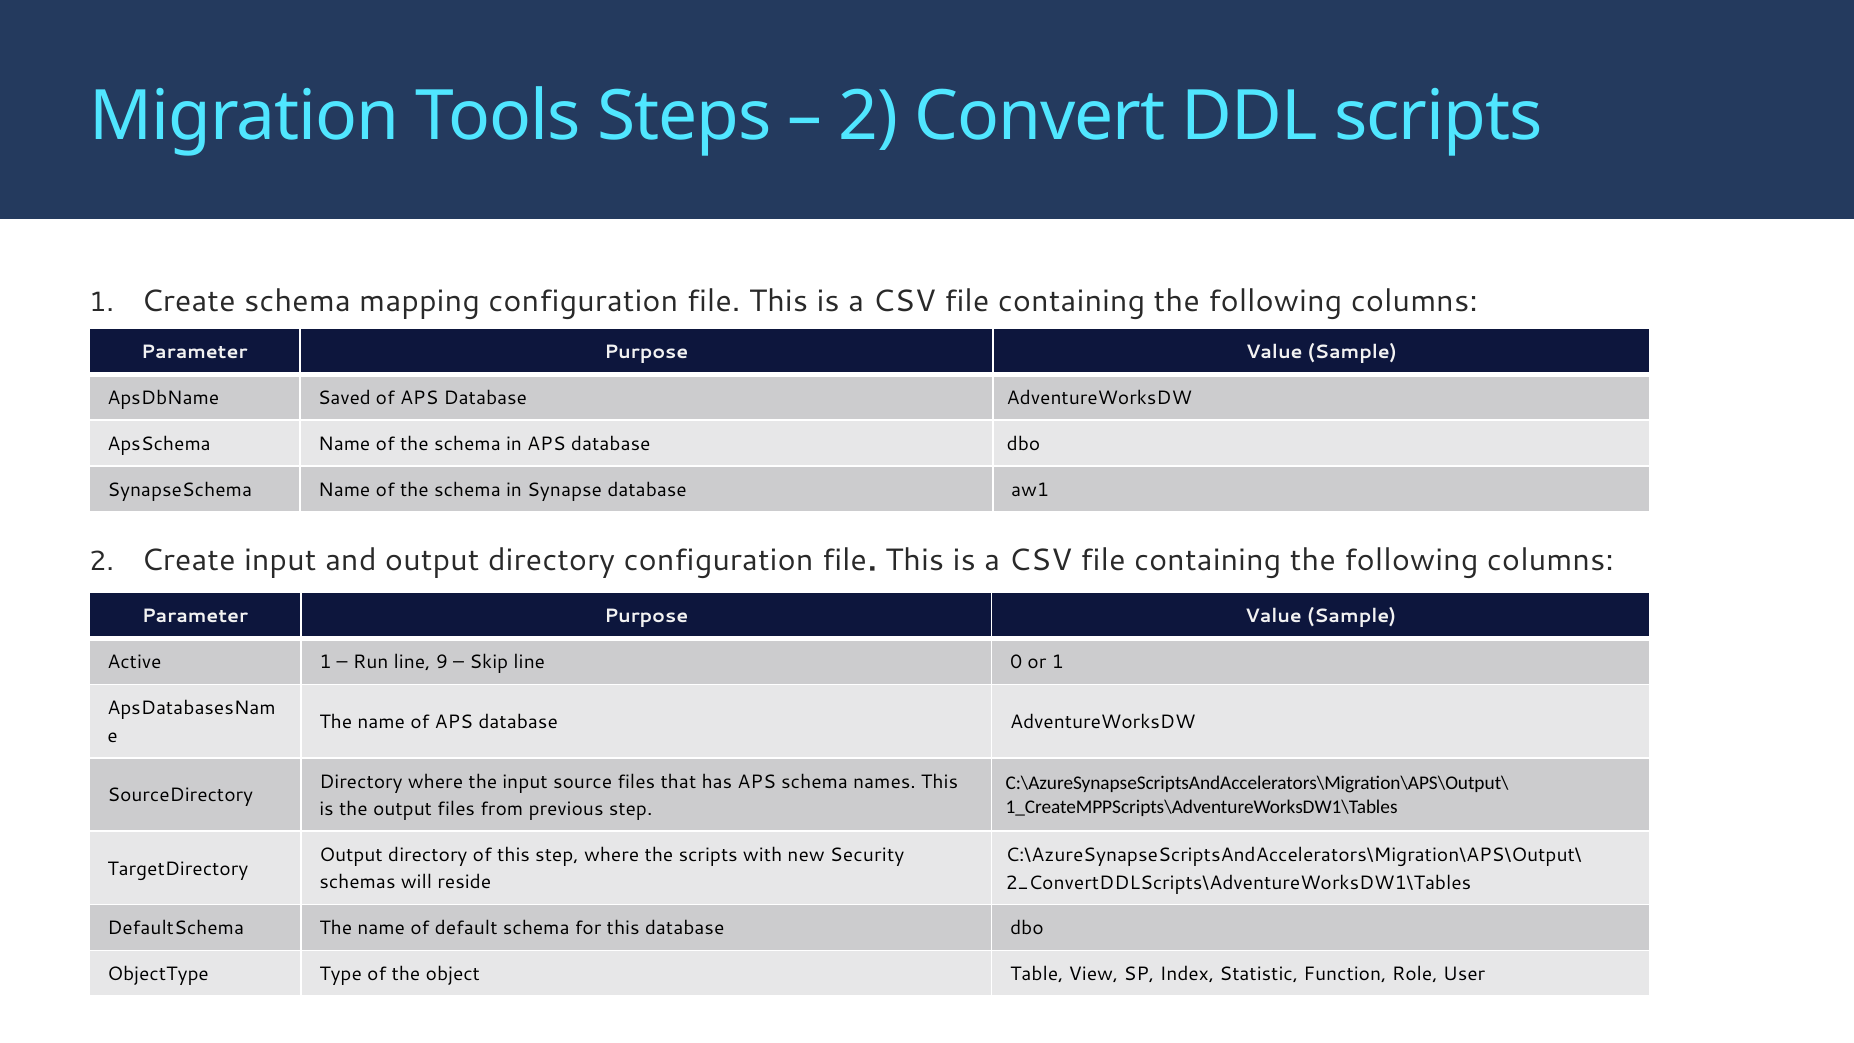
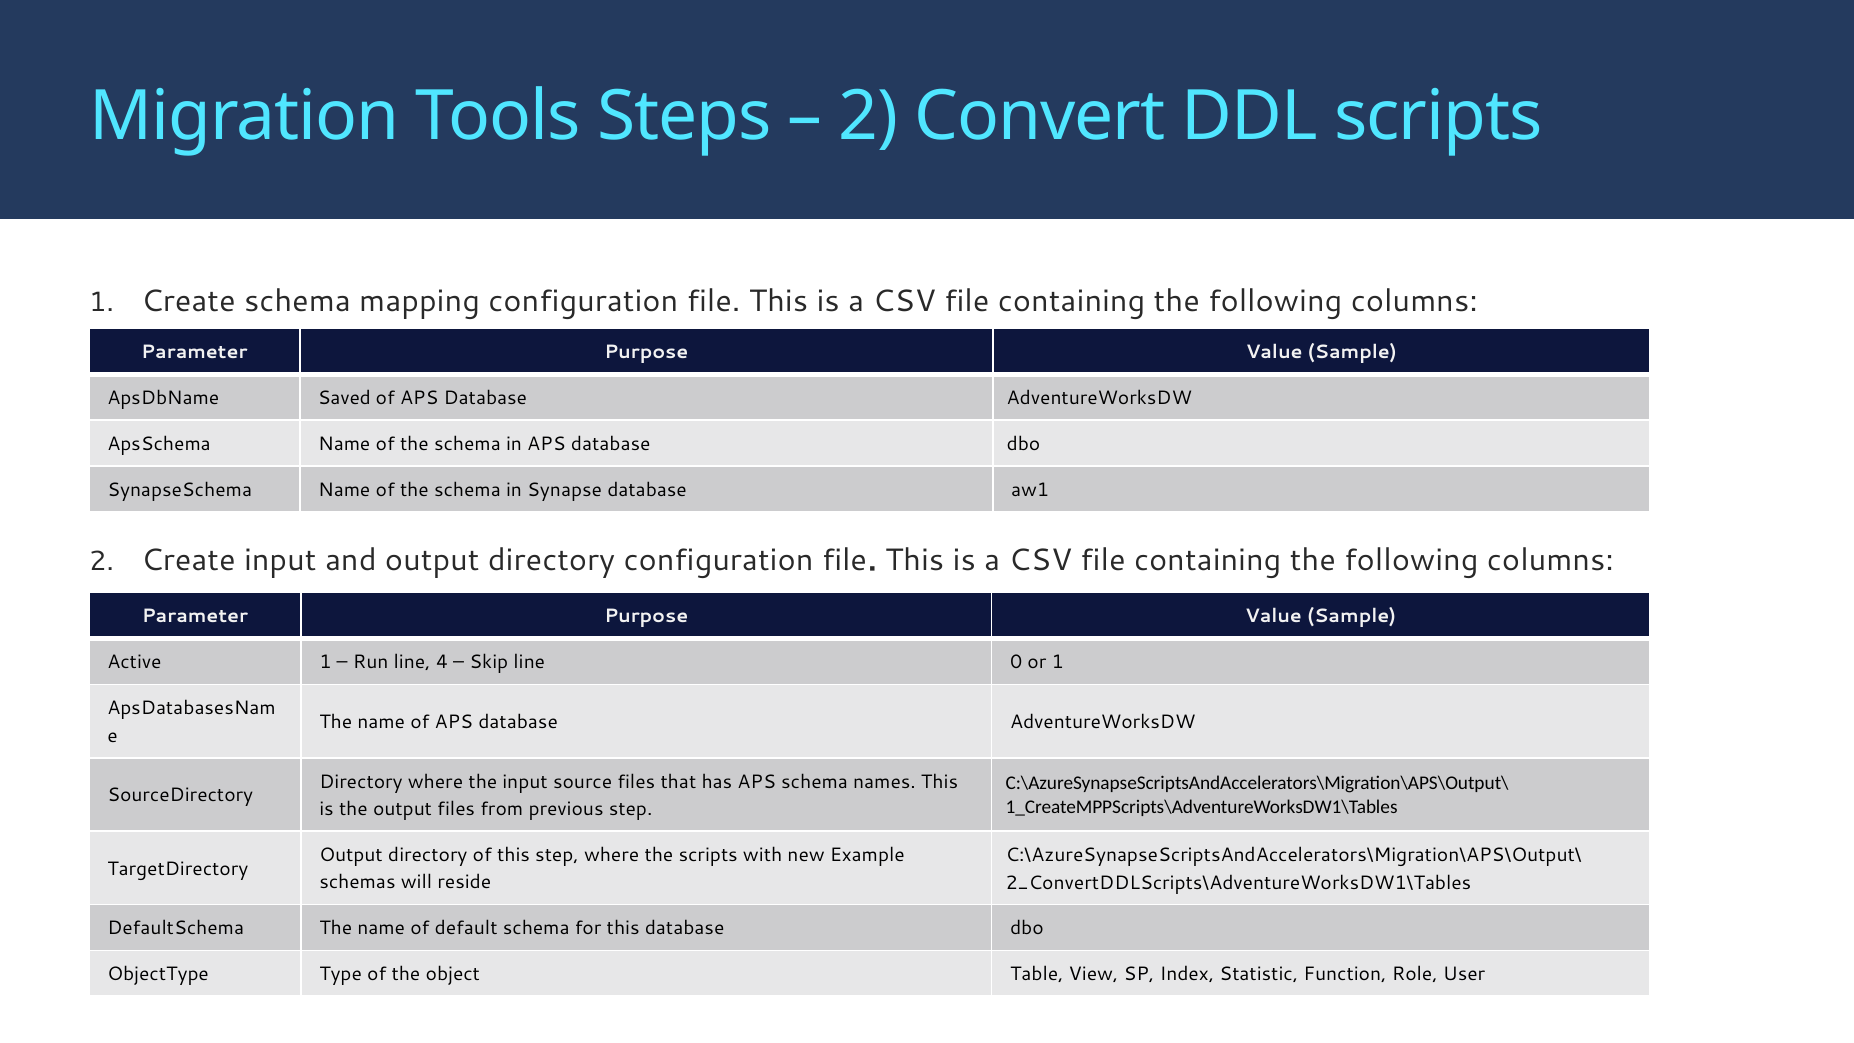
9: 9 -> 4 (442, 662)
Security: Security -> Example (867, 855)
